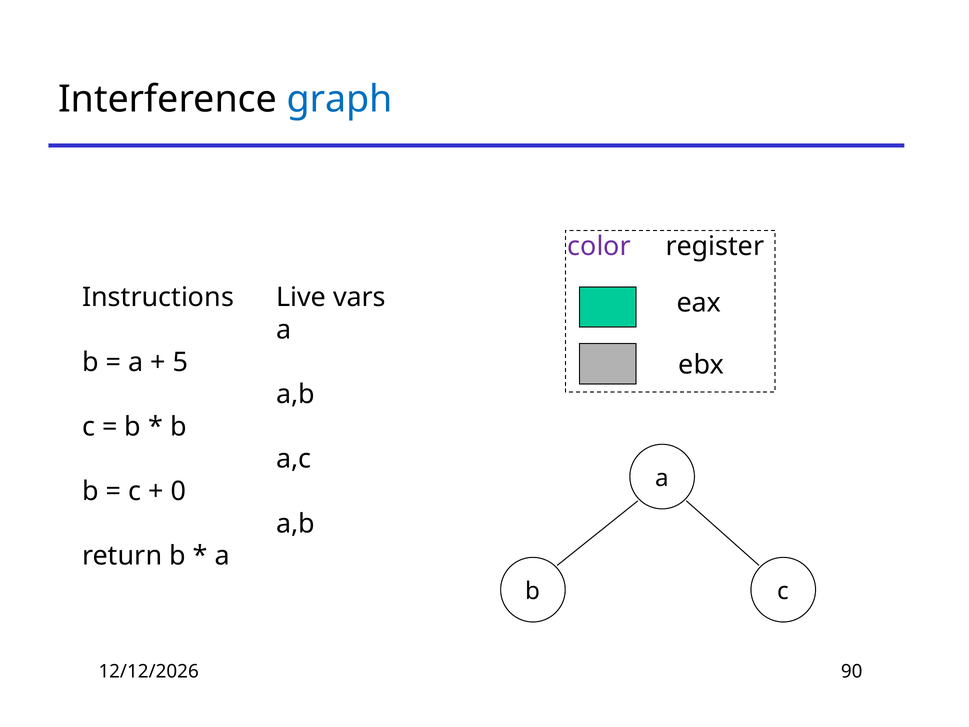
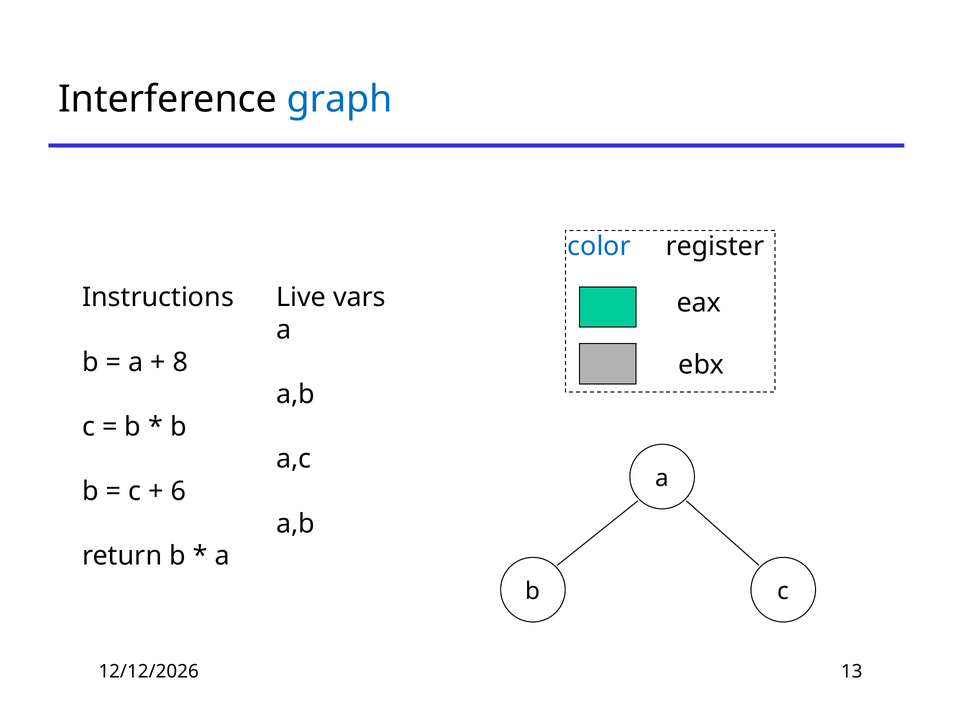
color colour: purple -> blue (599, 246)
5: 5 -> 8 (180, 362)
0: 0 -> 6 (178, 491)
90: 90 -> 13 (852, 672)
